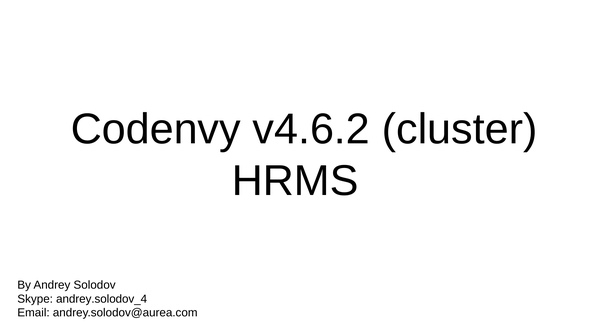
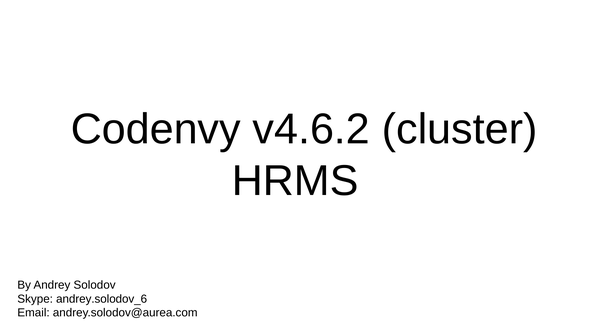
andrey.solodov_4: andrey.solodov_4 -> andrey.solodov_6 (102, 299)
